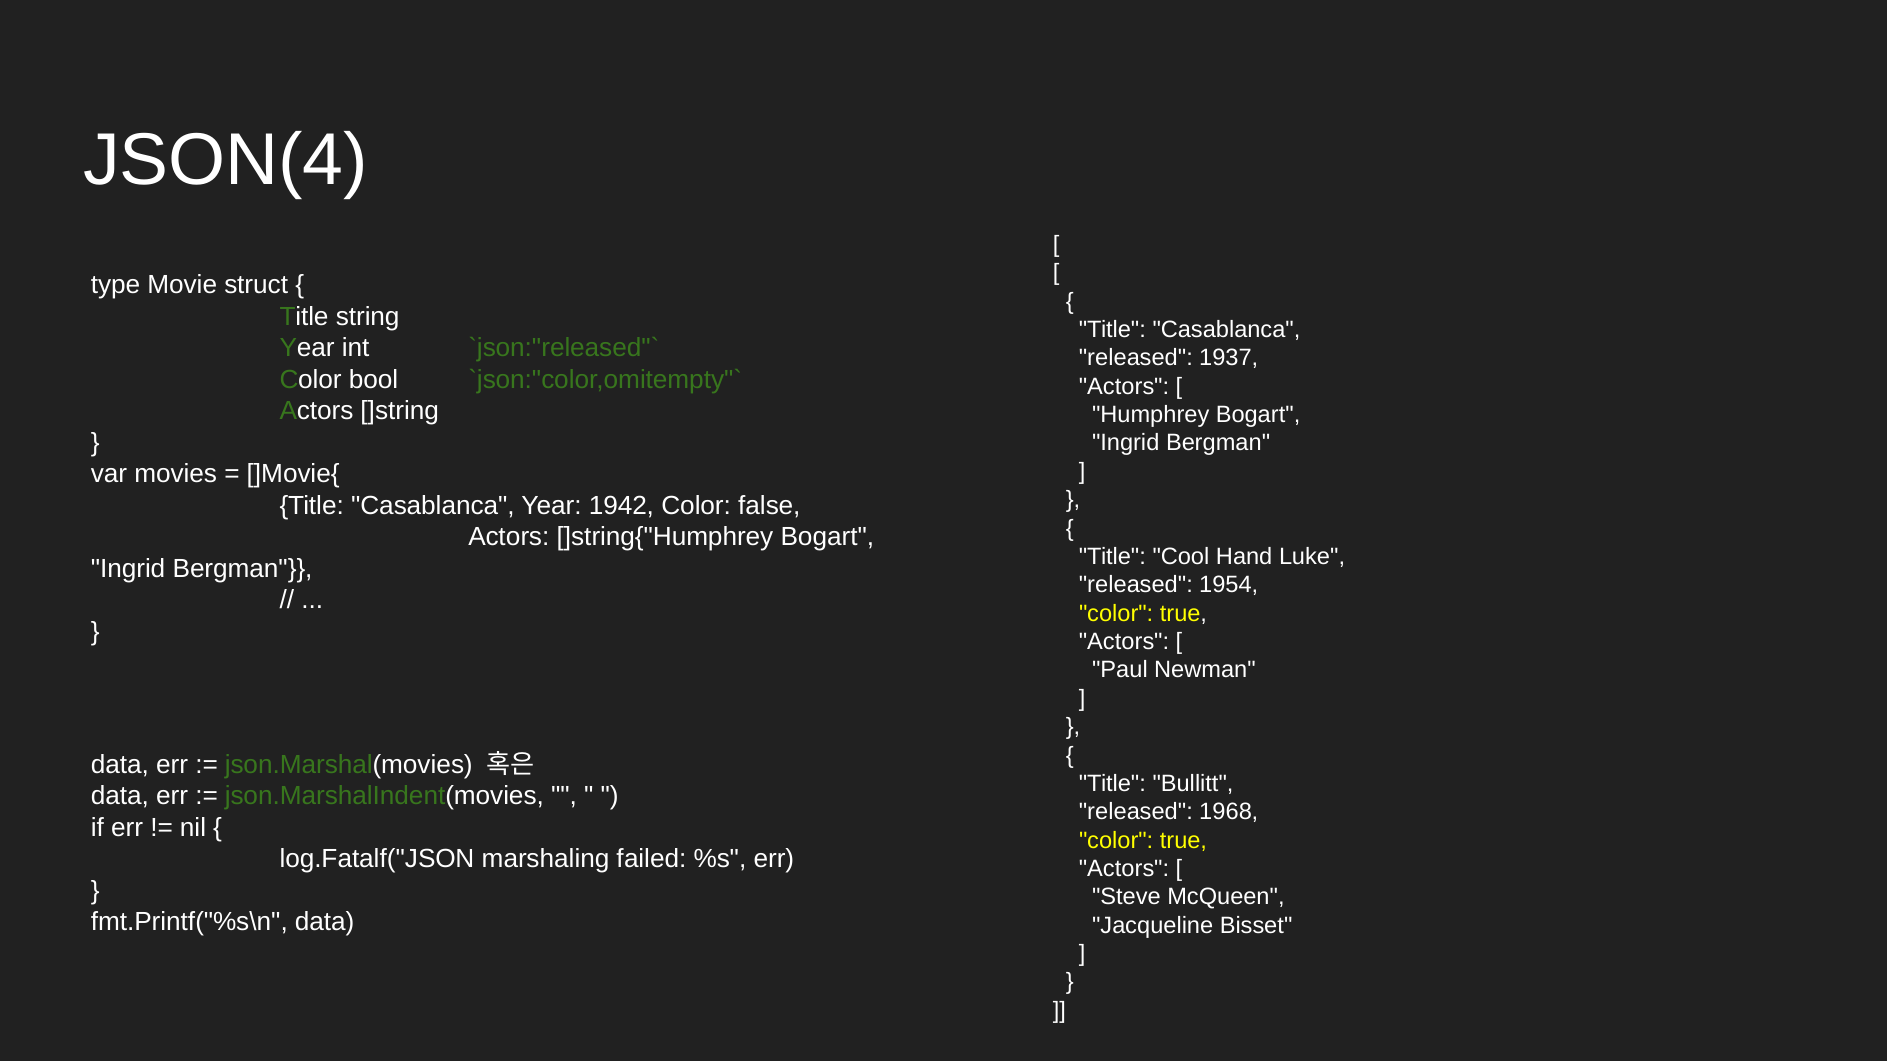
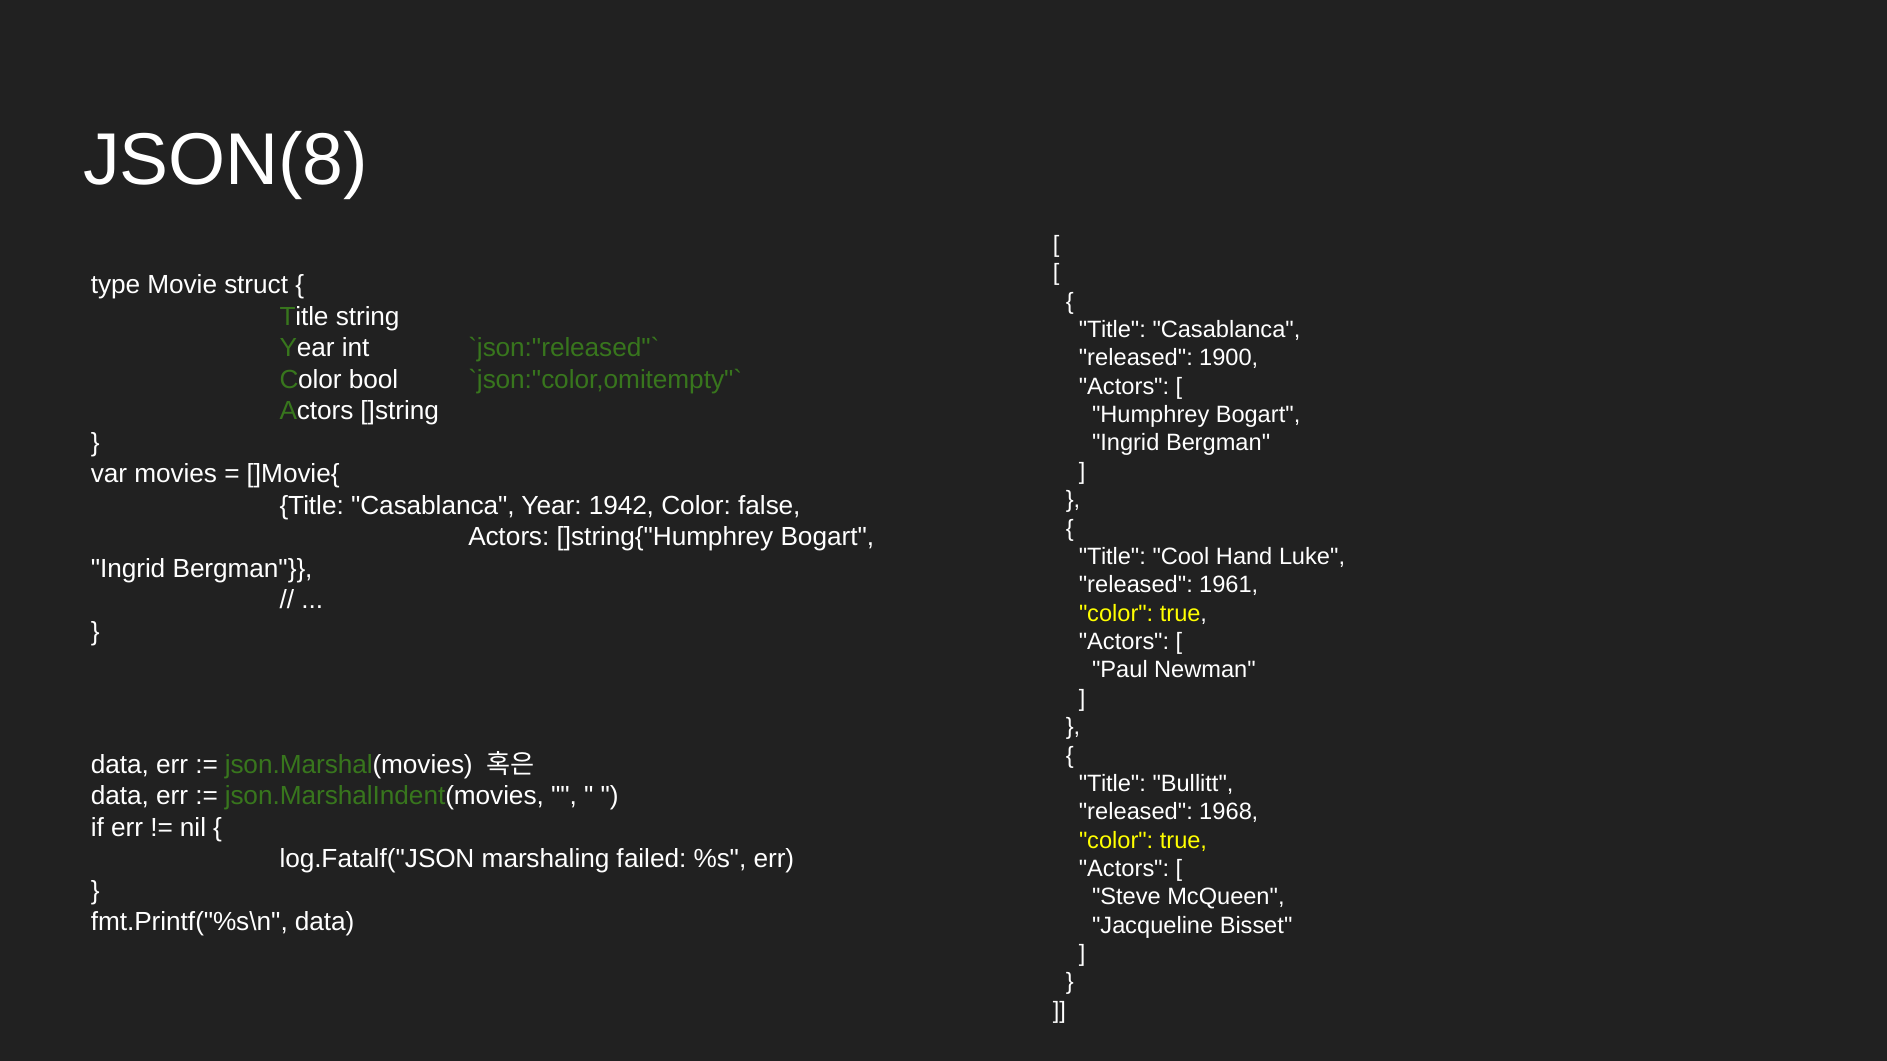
JSON(4: JSON(4 -> JSON(8 (226, 160)
1937: 1937 -> 1900 (1229, 358)
1954: 1954 -> 1961 (1229, 585)
